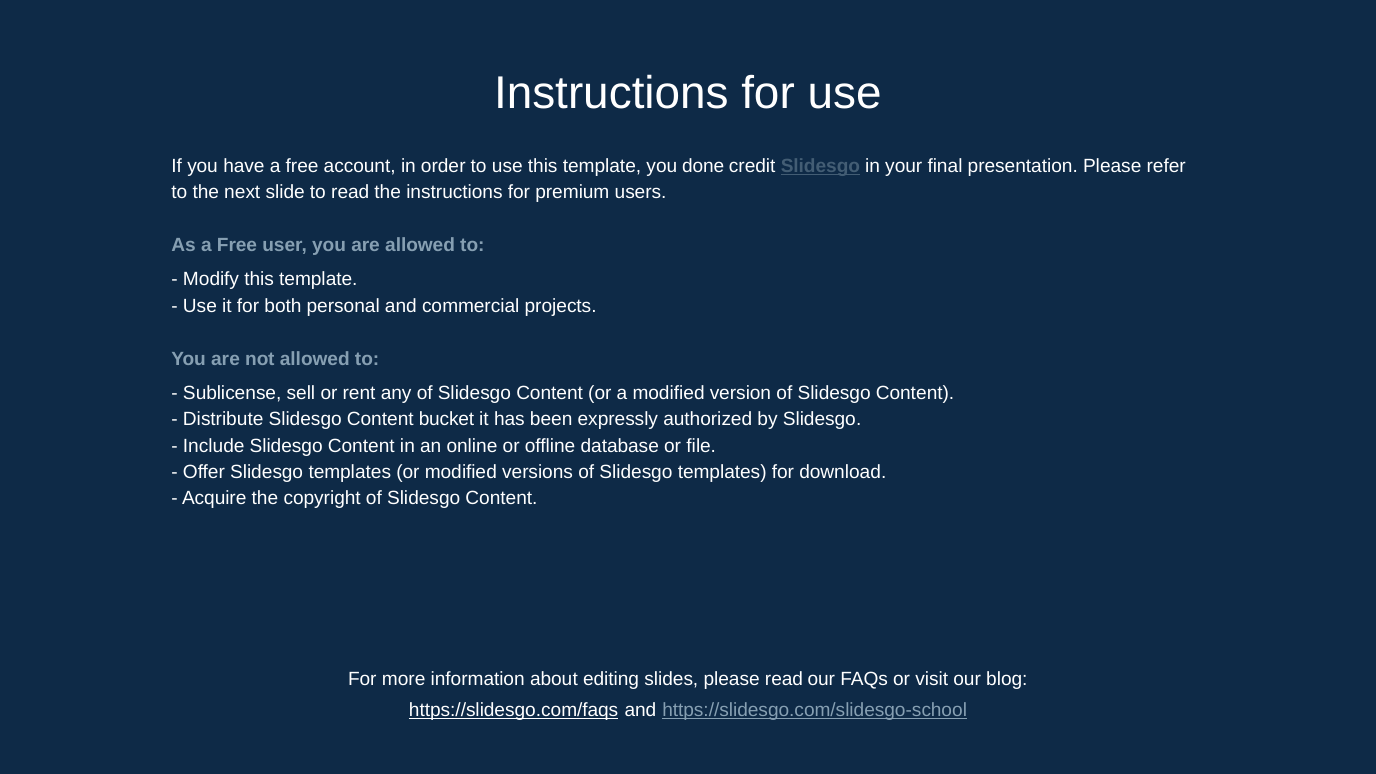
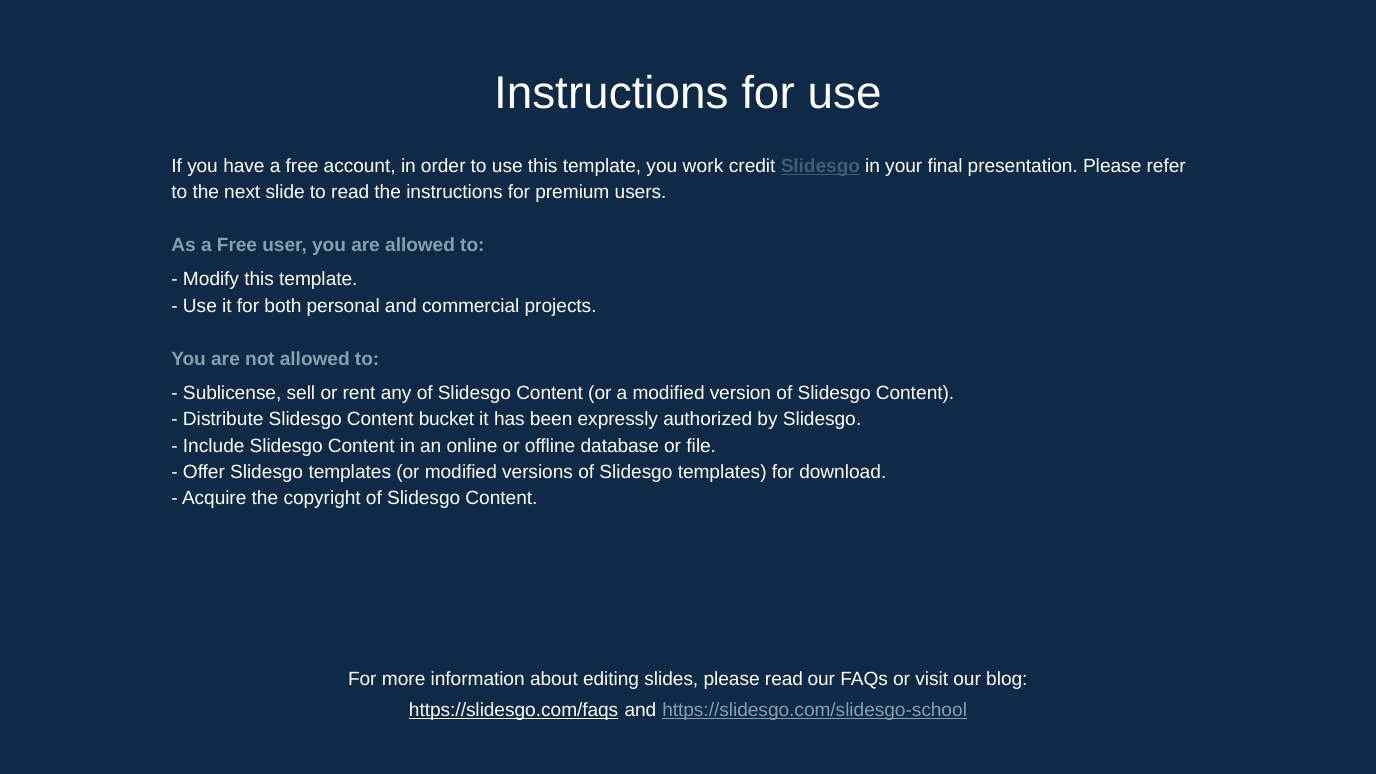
done: done -> work (703, 166)
